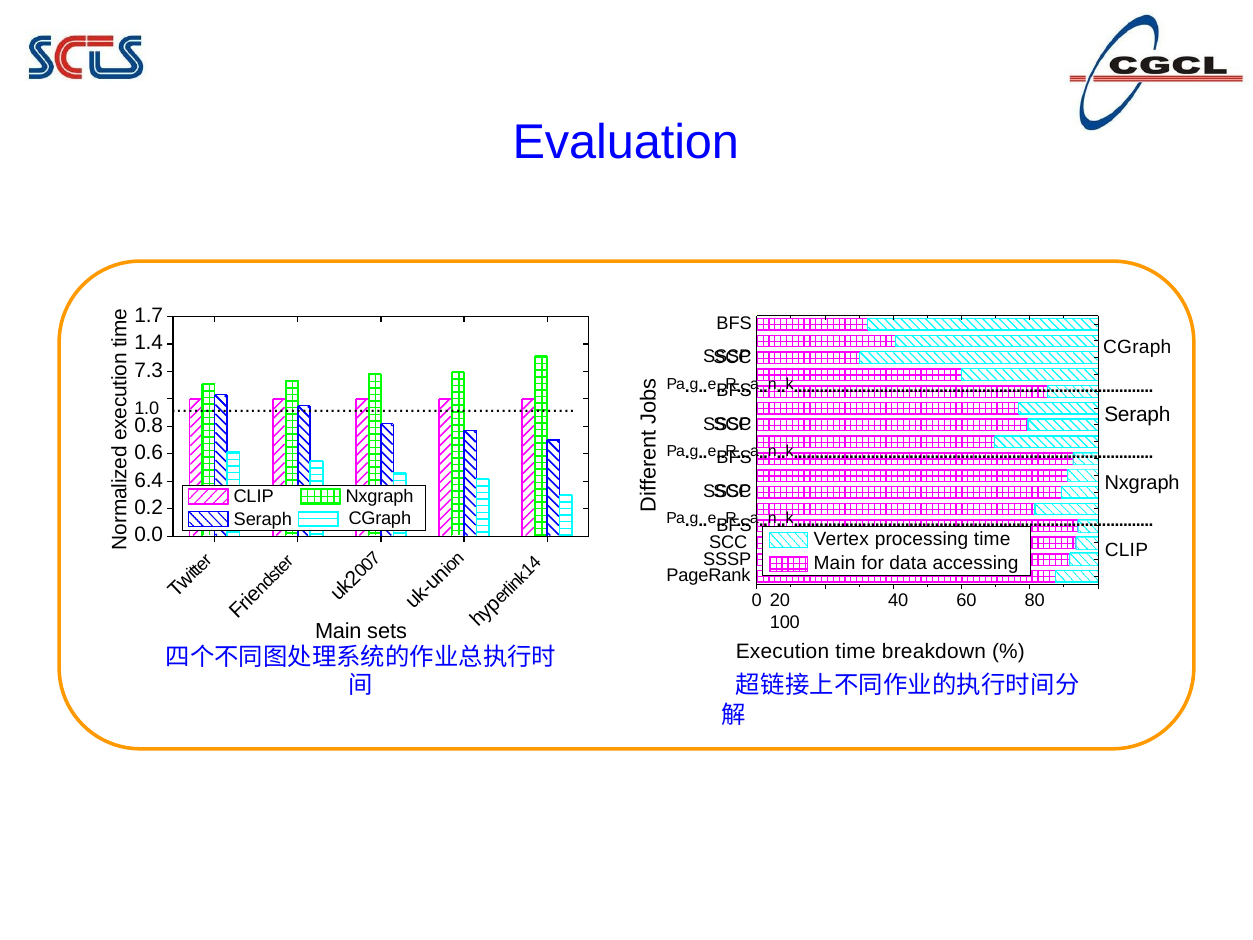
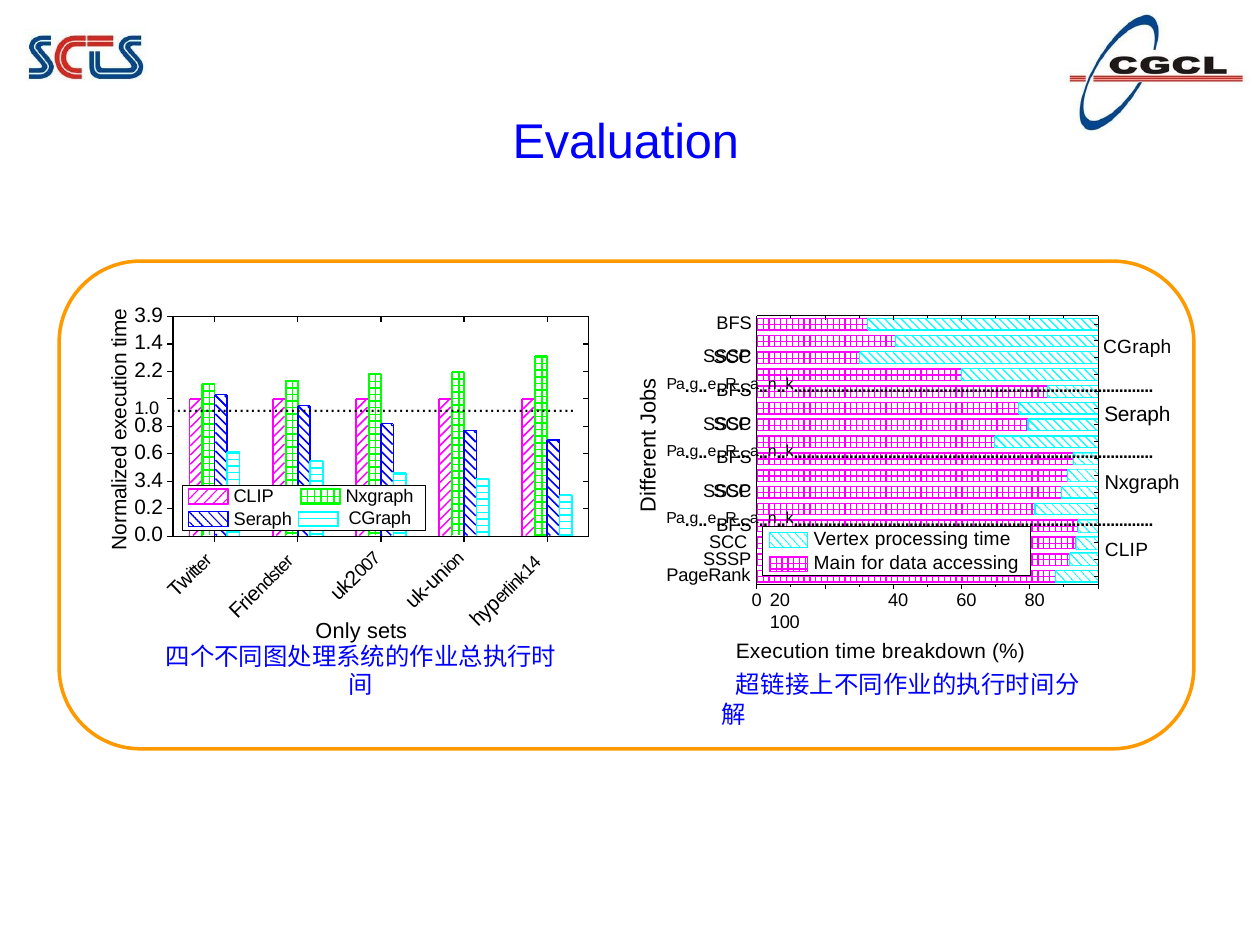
1.7: 1.7 -> 3.9 (149, 315)
7.3: 7.3 -> 2.2 (149, 370)
6.4: 6.4 -> 3.4 (149, 480)
Main: Main -> Only (338, 631)
